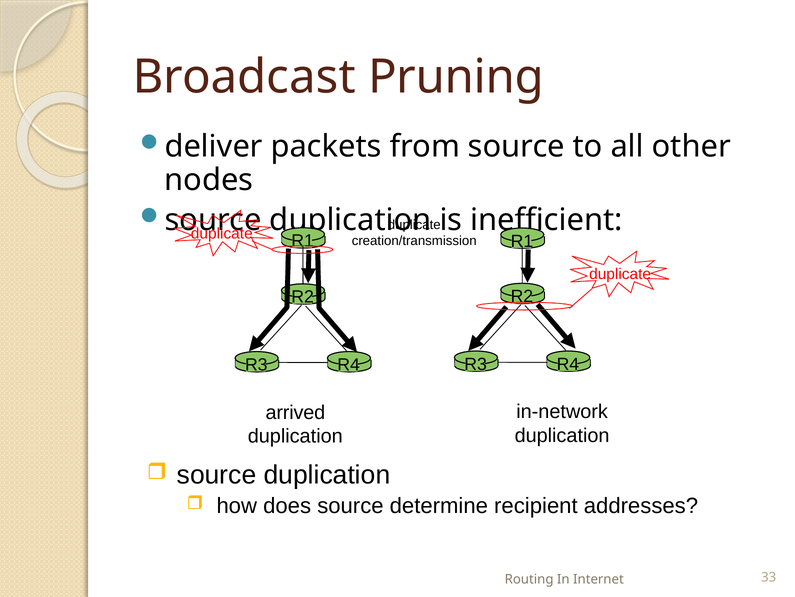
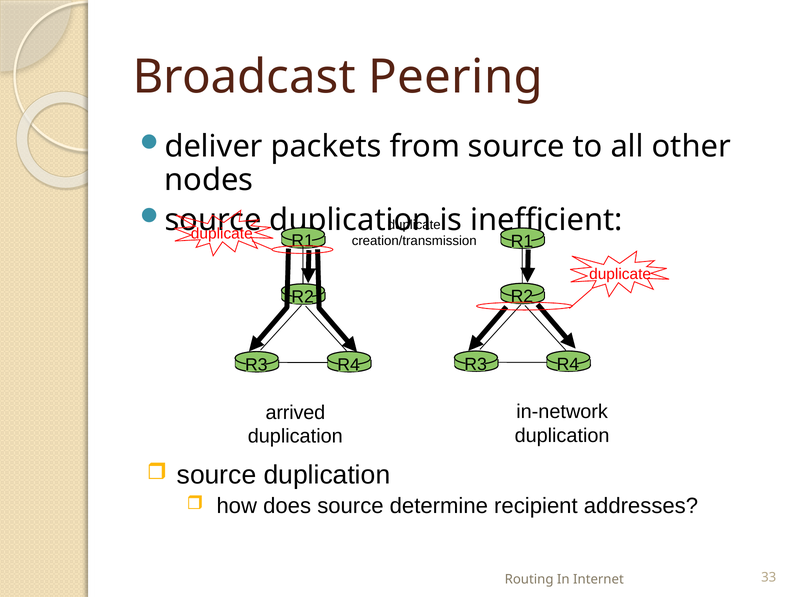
Pruning: Pruning -> Peering (456, 77)
